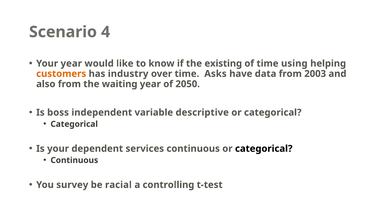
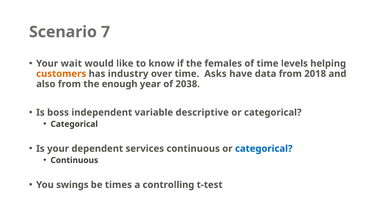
4: 4 -> 7 (106, 32)
Your year: year -> wait (71, 64)
existing: existing -> females (223, 64)
using: using -> levels (294, 64)
2003: 2003 -> 2018 (315, 74)
waiting: waiting -> enough (120, 84)
2050: 2050 -> 2038 (188, 84)
categorical colour: black -> blue (264, 149)
survey: survey -> swings (72, 185)
racial: racial -> times (118, 185)
